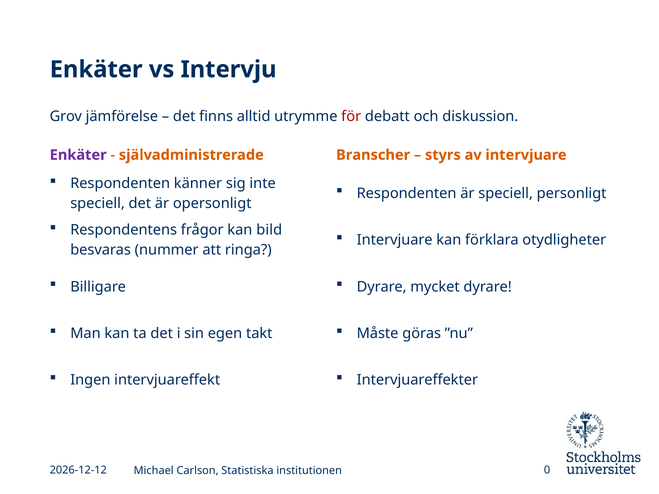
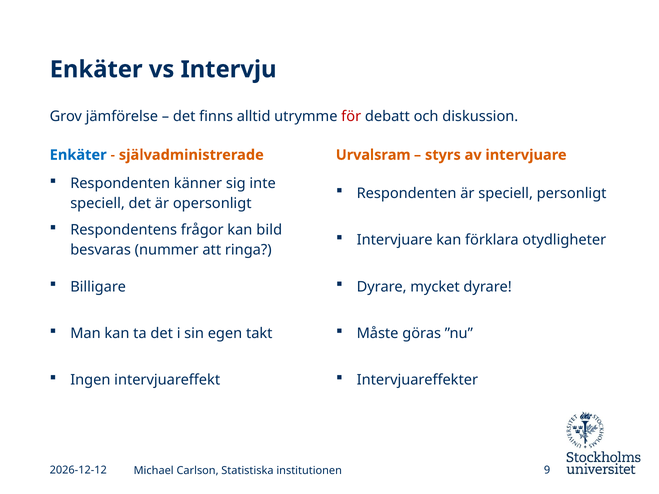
Enkäter colour: purple -> blue (78, 155)
Branscher: Branscher -> Urvalsram (373, 155)
0: 0 -> 9 (547, 470)
